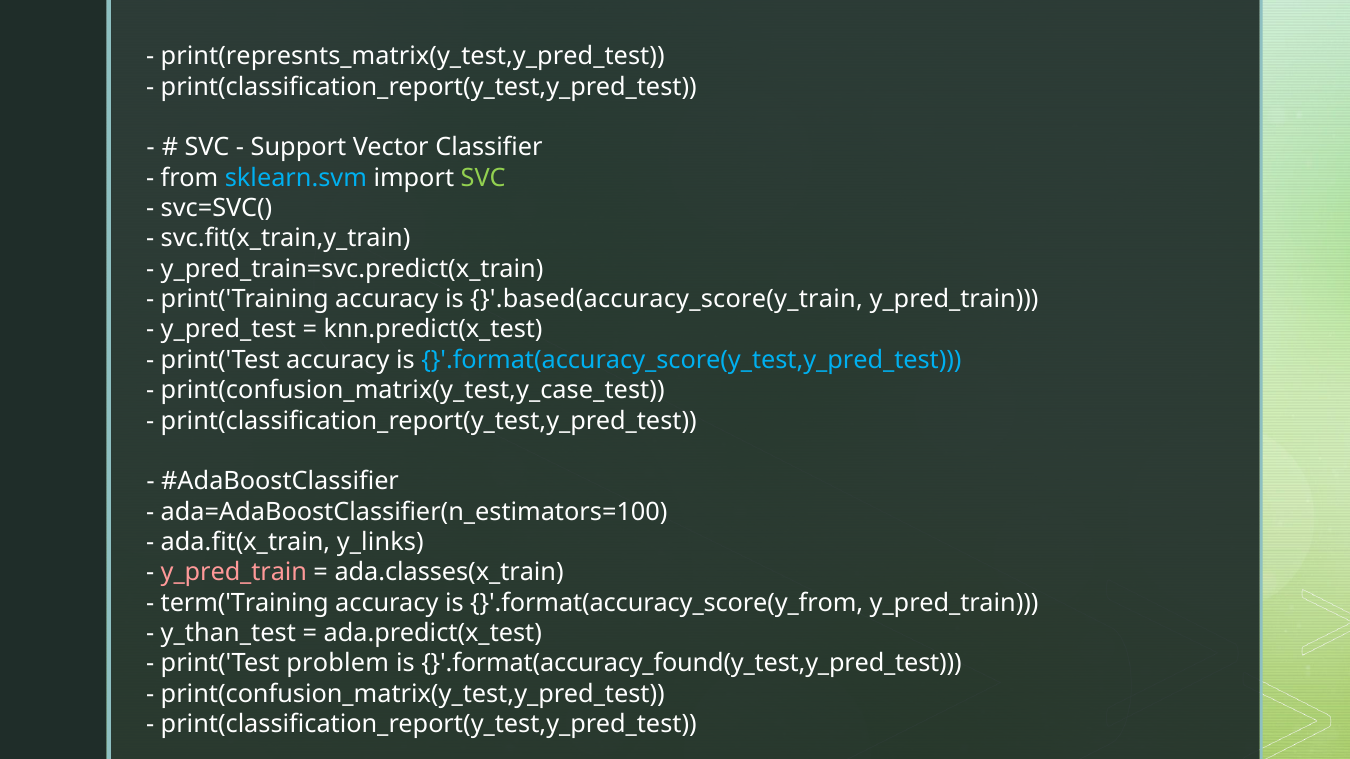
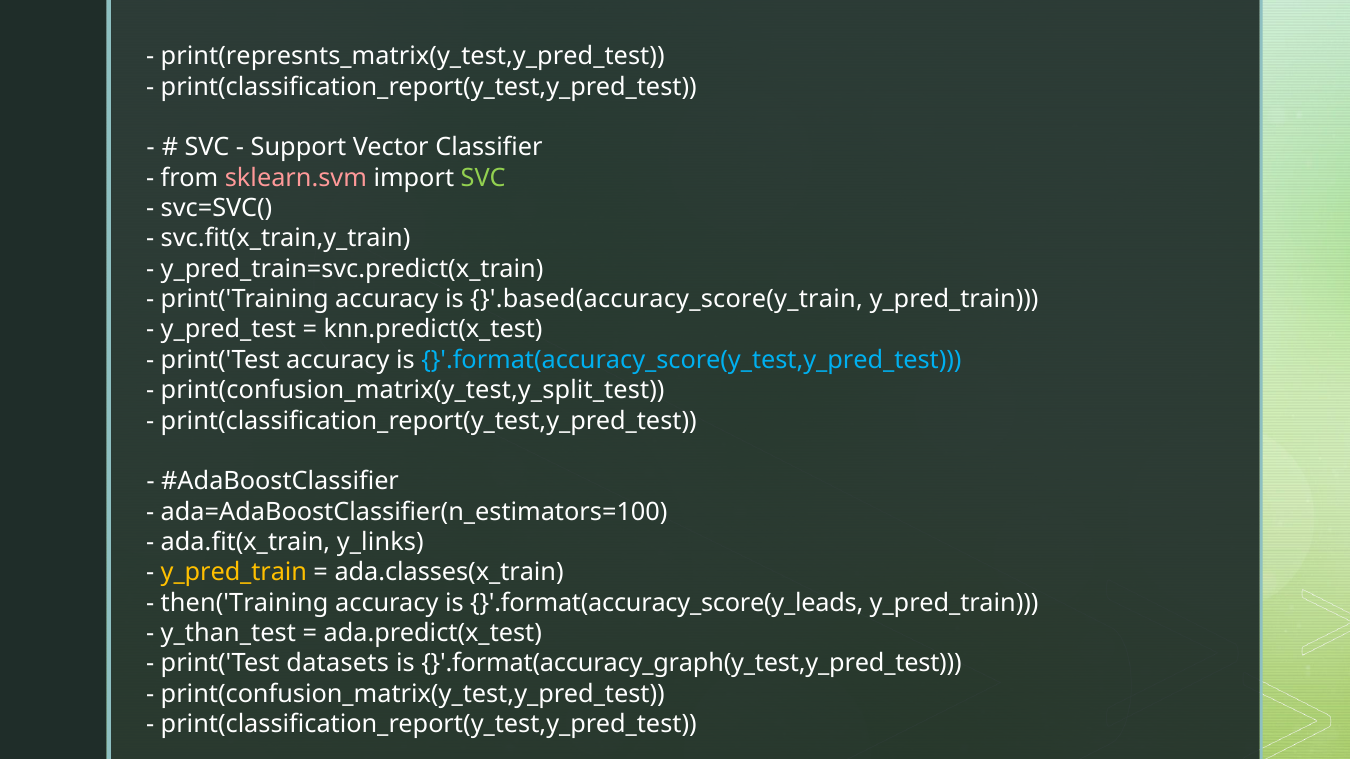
sklearn.svm colour: light blue -> pink (296, 178)
print(confusion_matrix(y_test,y_case_test: print(confusion_matrix(y_test,y_case_test -> print(confusion_matrix(y_test,y_split_test (413, 391)
y_pred_train colour: pink -> yellow (234, 573)
term('Training: term('Training -> then('Training (245, 603)
}'.format(accuracy_score(y_from: }'.format(accuracy_score(y_from -> }'.format(accuracy_score(y_leads (667, 603)
problem: problem -> datasets (338, 664)
}'.format(accuracy_found(y_test,y_pred_test: }'.format(accuracy_found(y_test,y_pred_test -> }'.format(accuracy_graph(y_test,y_pred_test (691, 664)
